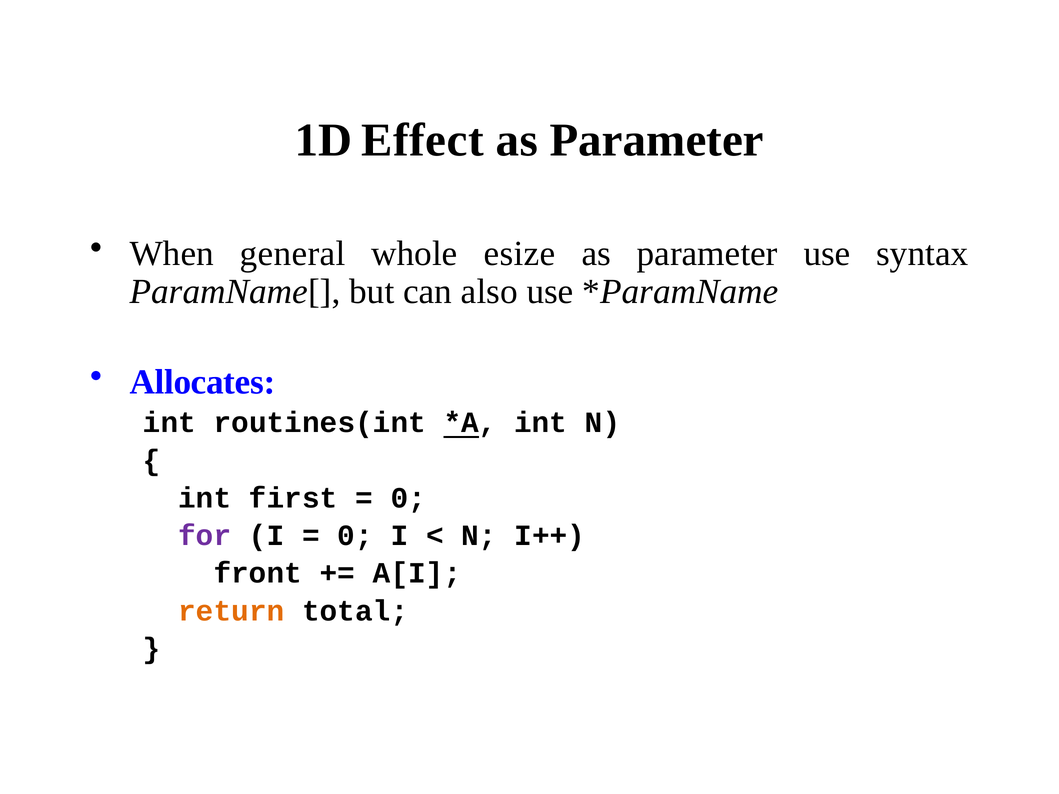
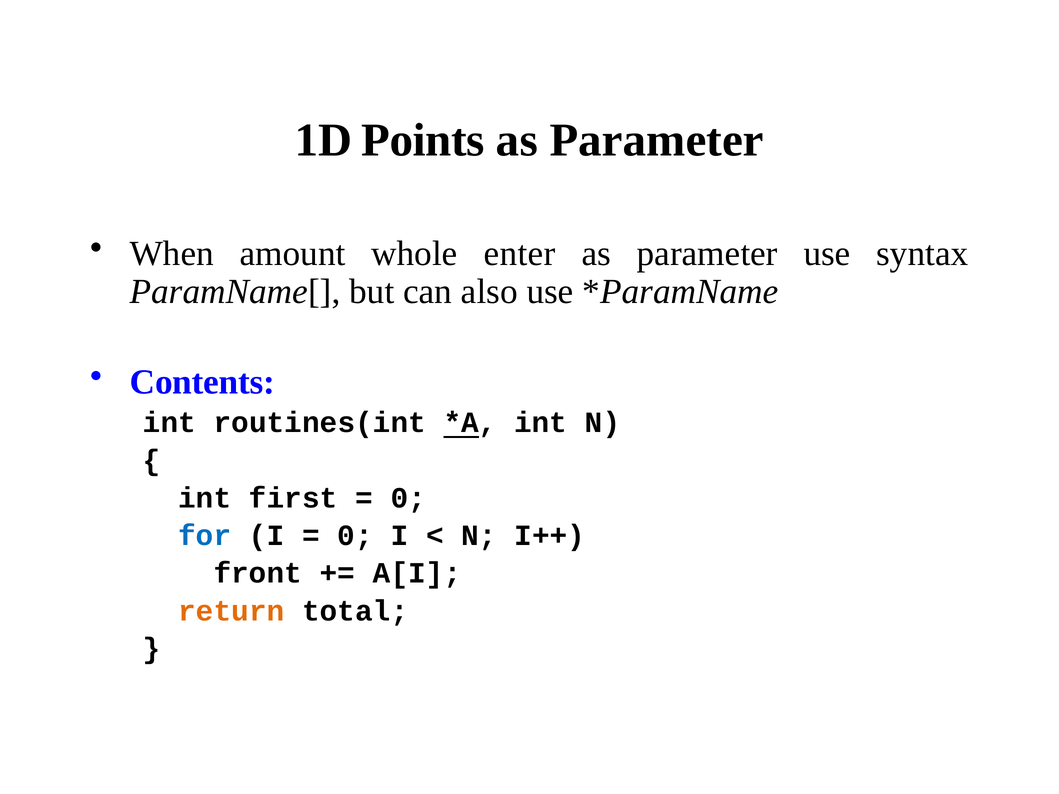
Effect: Effect -> Points (423, 140)
general: general -> amount (293, 254)
esize: esize -> enter (519, 254)
Allocates: Allocates -> Contents (202, 382)
for colour: purple -> blue (205, 536)
